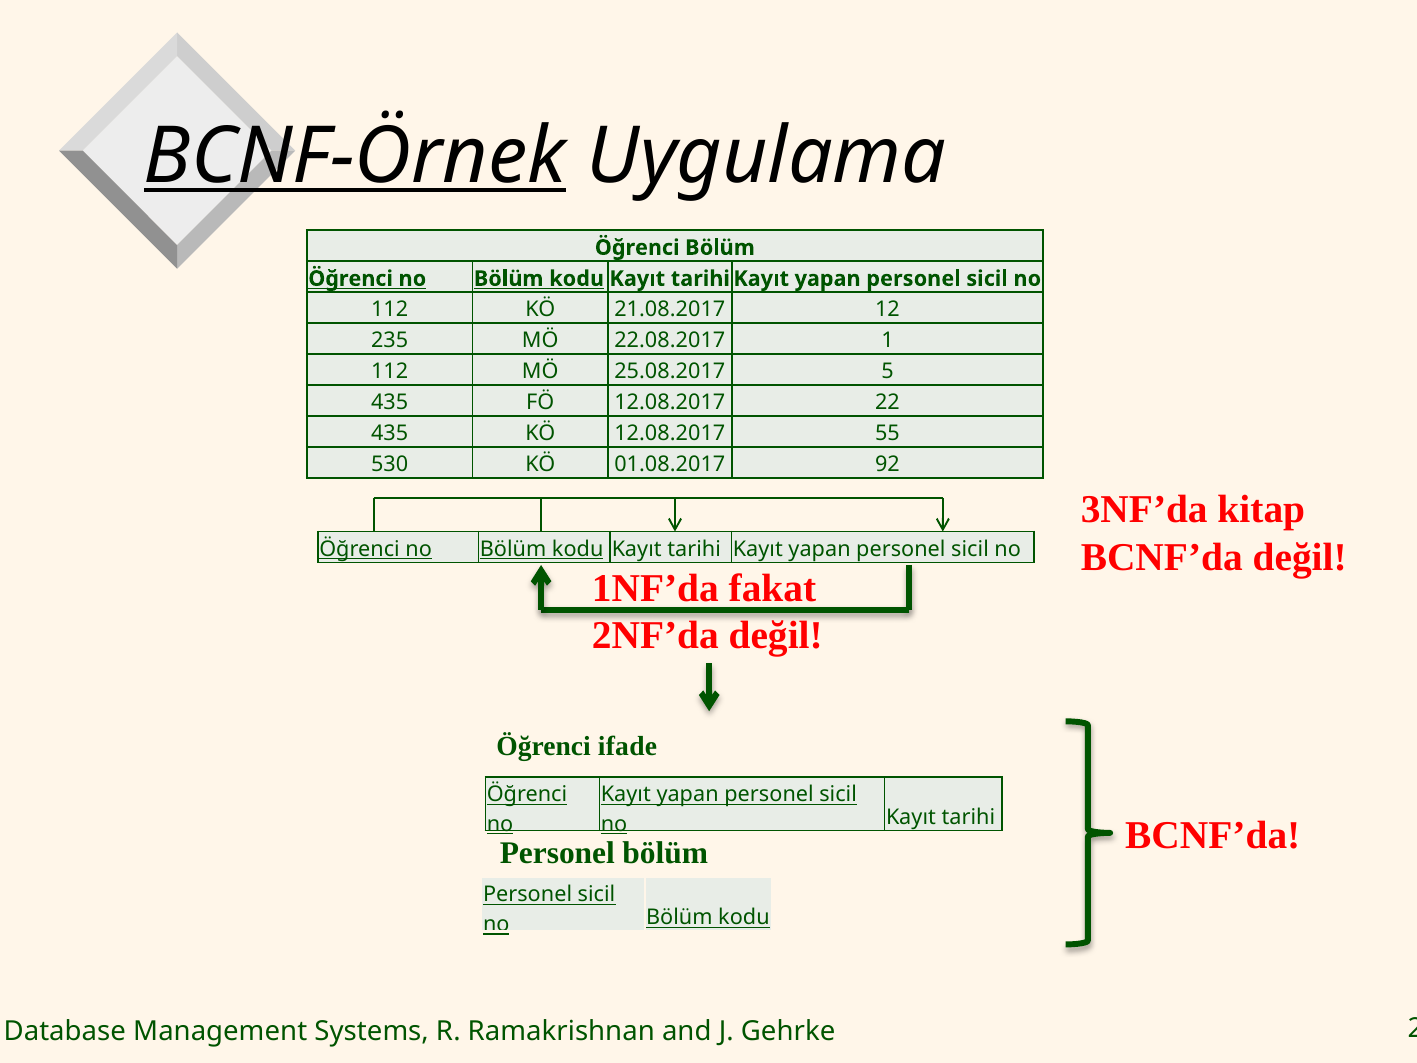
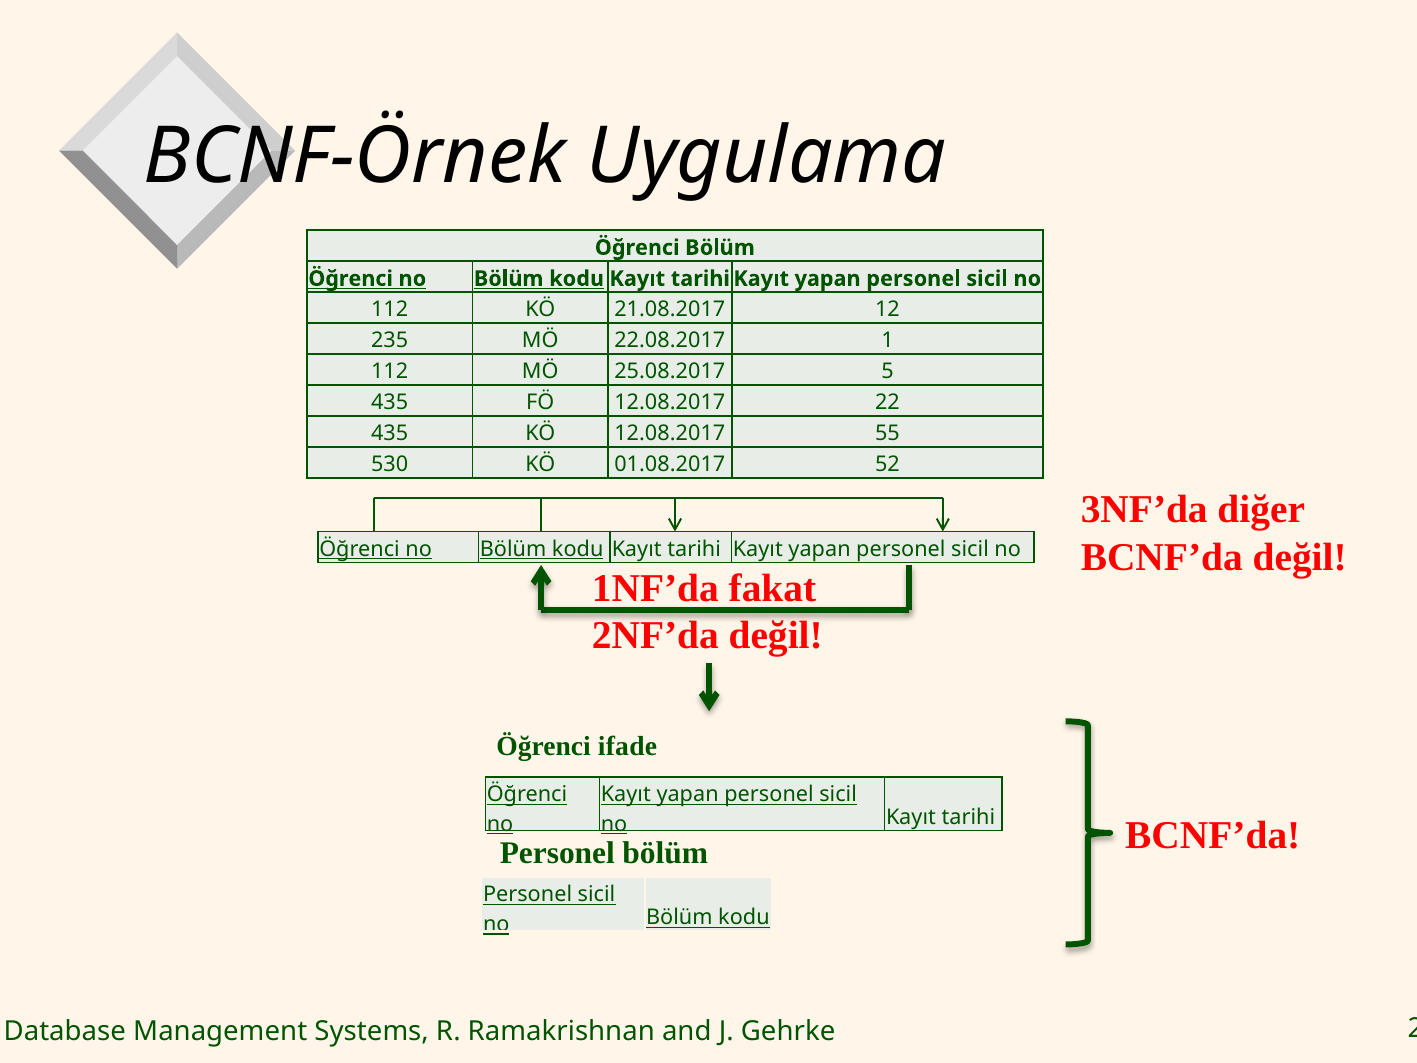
BCNF-Örnek underline: present -> none (355, 156)
92: 92 -> 52 (887, 465)
kitap: kitap -> diğer (1261, 510)
